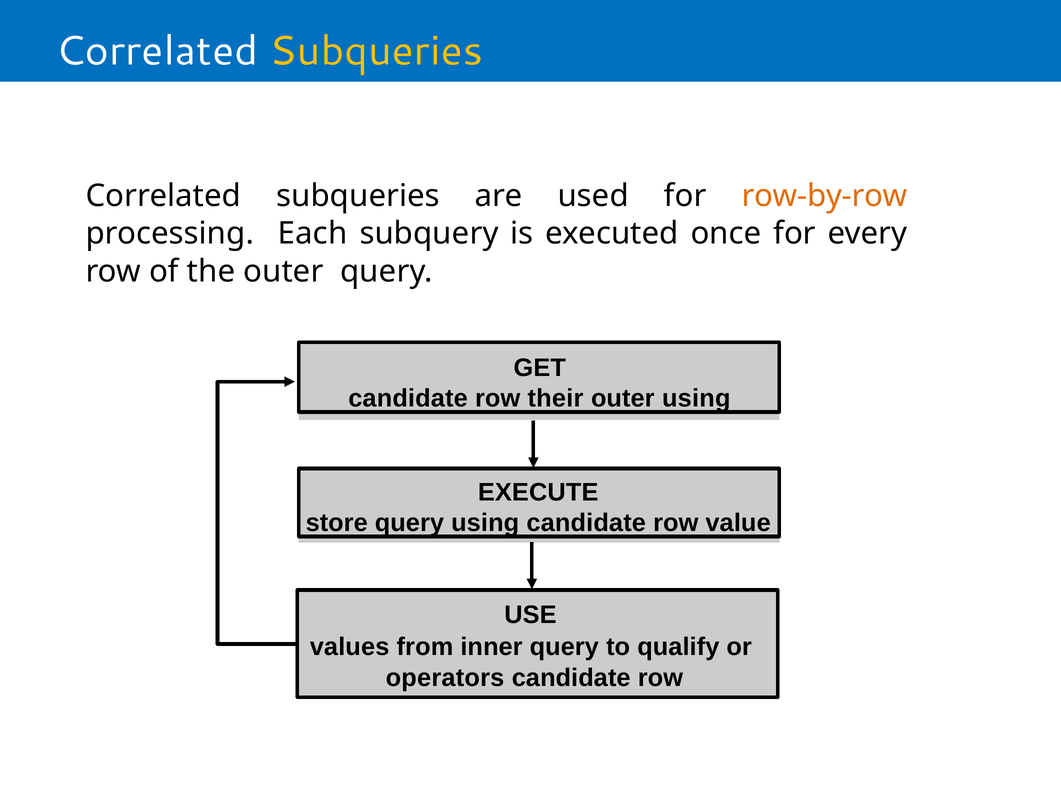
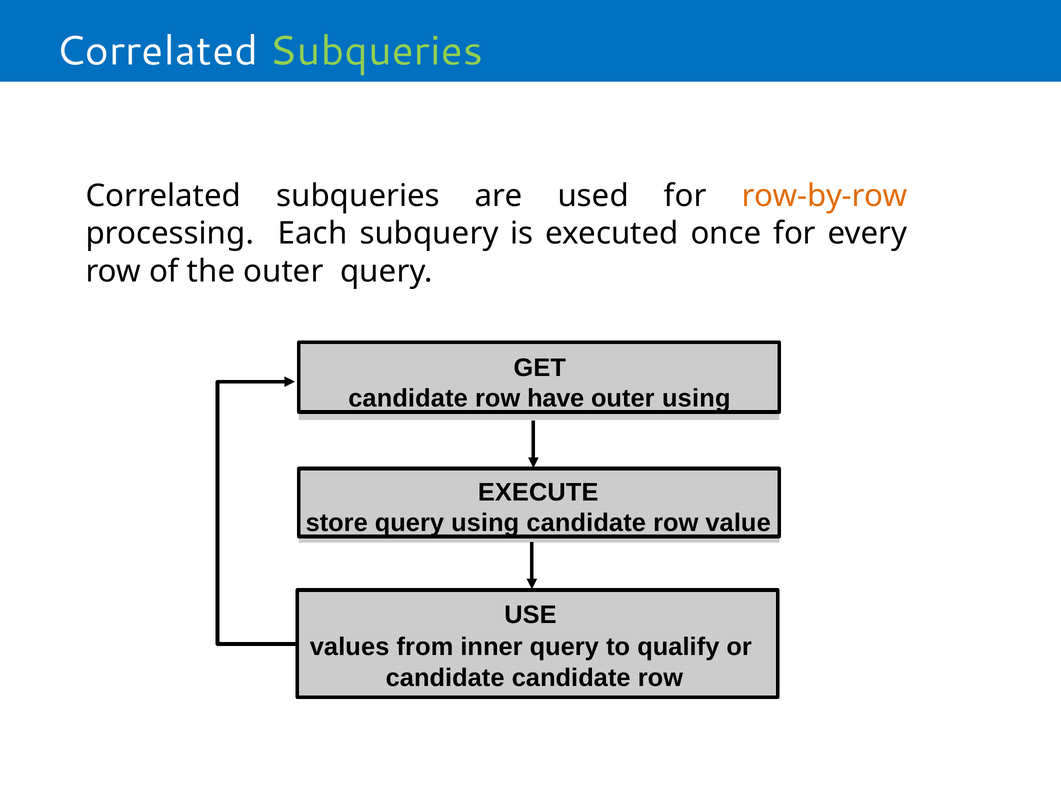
Subqueries colour: yellow -> light green (376, 51)
their: their -> have (556, 398)
operators: operators -> candidate (445, 678)
